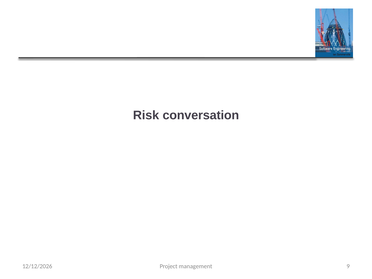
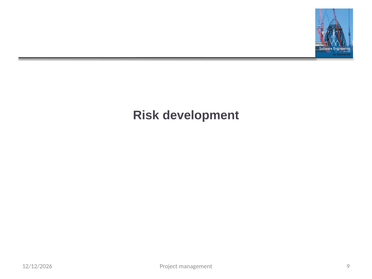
conversation: conversation -> development (201, 115)
